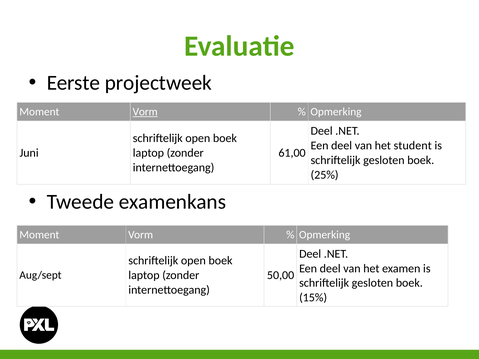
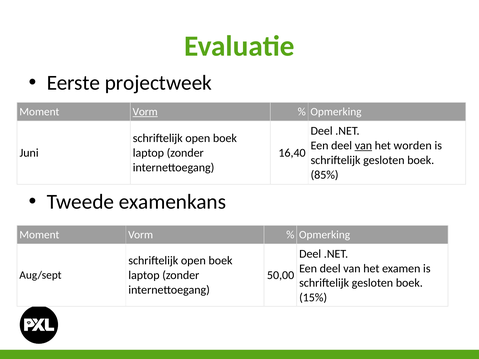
van underline: none -> present (363, 146)
student: student -> worden (413, 146)
61,00: 61,00 -> 16,40 (292, 153)
25%: 25% -> 85% (325, 175)
